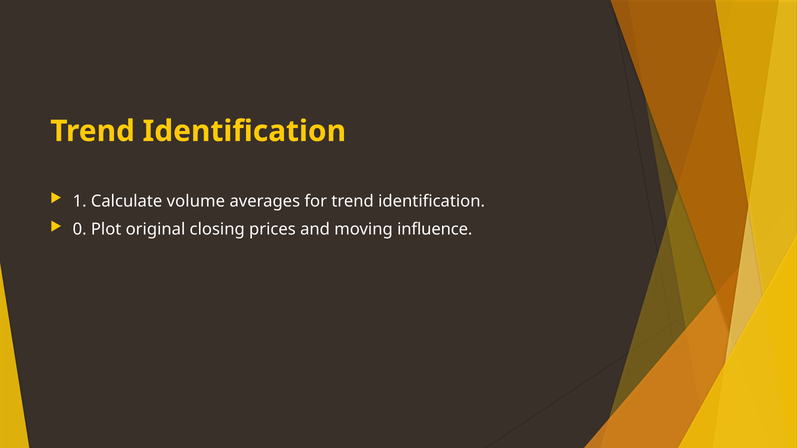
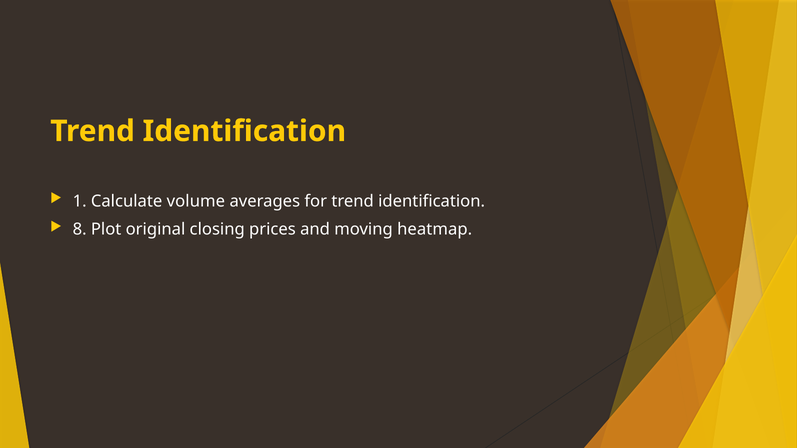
0: 0 -> 8 (80, 229)
influence: influence -> heatmap (435, 229)
